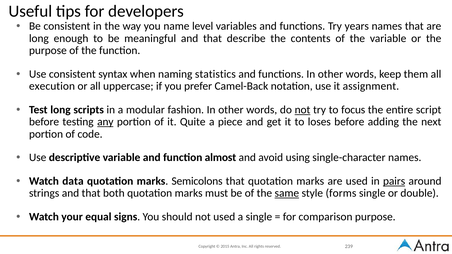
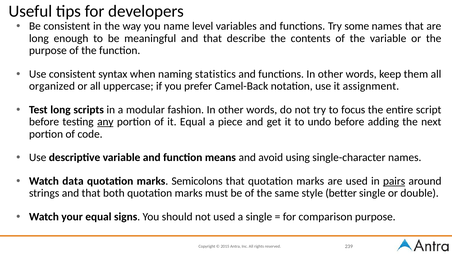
years: years -> some (357, 26)
execution: execution -> organized (52, 86)
not underline: present -> none (302, 110)
it Quite: Quite -> Equal (193, 122)
loses: loses -> undo (319, 122)
almost: almost -> means (220, 158)
same underline: present -> none (287, 193)
forms: forms -> better (341, 193)
